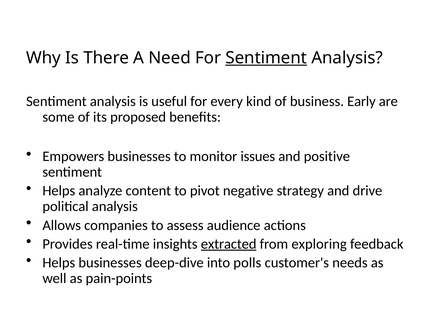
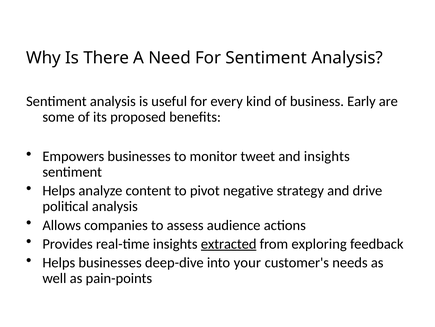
Sentiment underline: present -> none (266, 58)
issues: issues -> tweet (258, 156)
and positive: positive -> insights (327, 156)
polls: polls -> your (247, 262)
